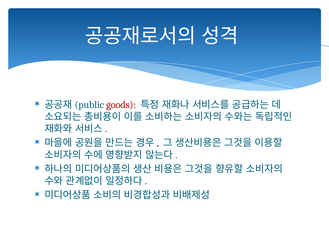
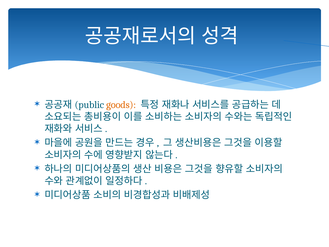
goods colour: red -> orange (121, 105)
